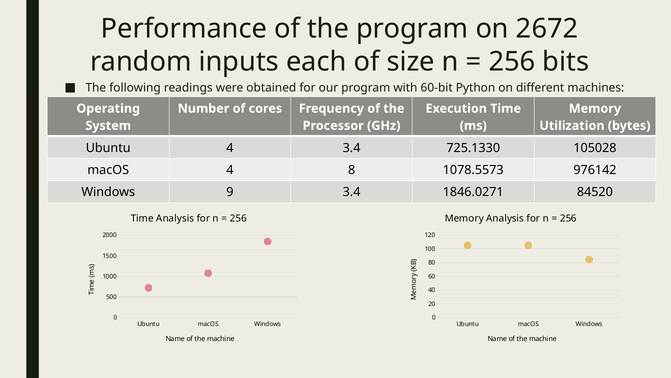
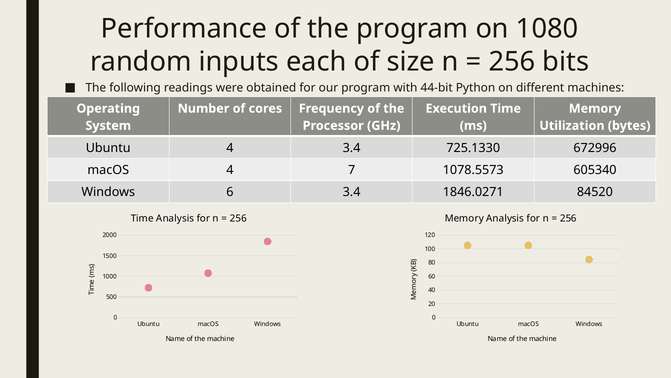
2672: 2672 -> 1080 (547, 29)
60-bit: 60-bit -> 44-bit (437, 88)
105028: 105028 -> 672996 (595, 148)
8: 8 -> 7 (352, 170)
976142: 976142 -> 605340 (595, 170)
9: 9 -> 6 (230, 192)
